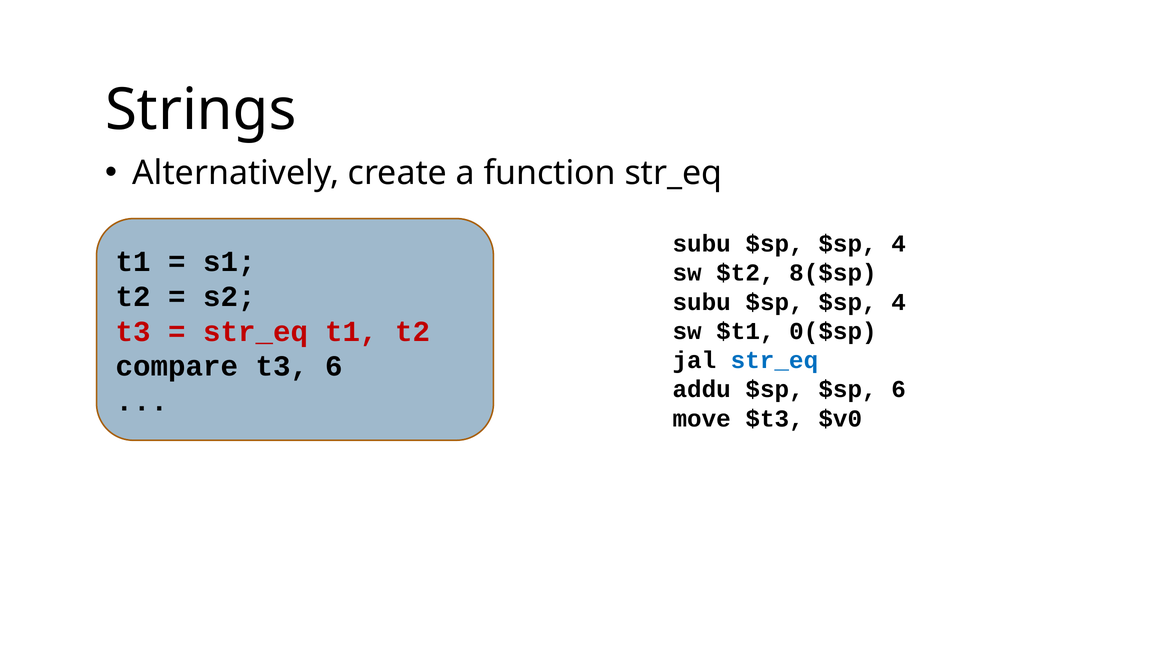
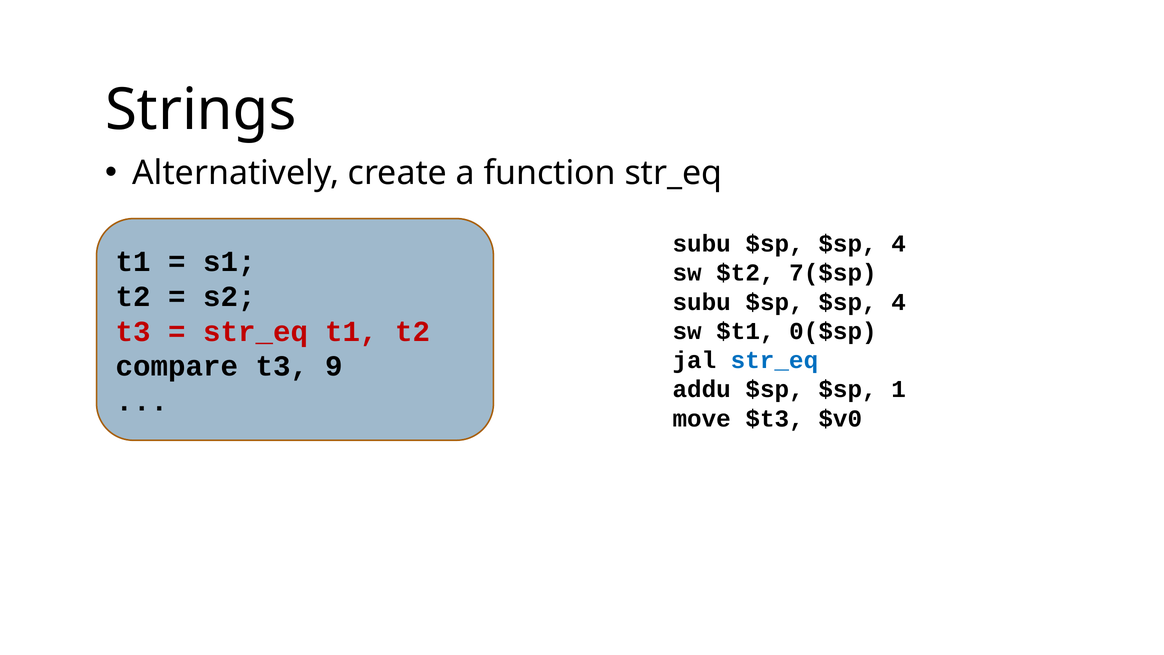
8($sp: 8($sp -> 7($sp (833, 273)
t3 6: 6 -> 9 (334, 366)
$sp 6: 6 -> 1 (899, 389)
